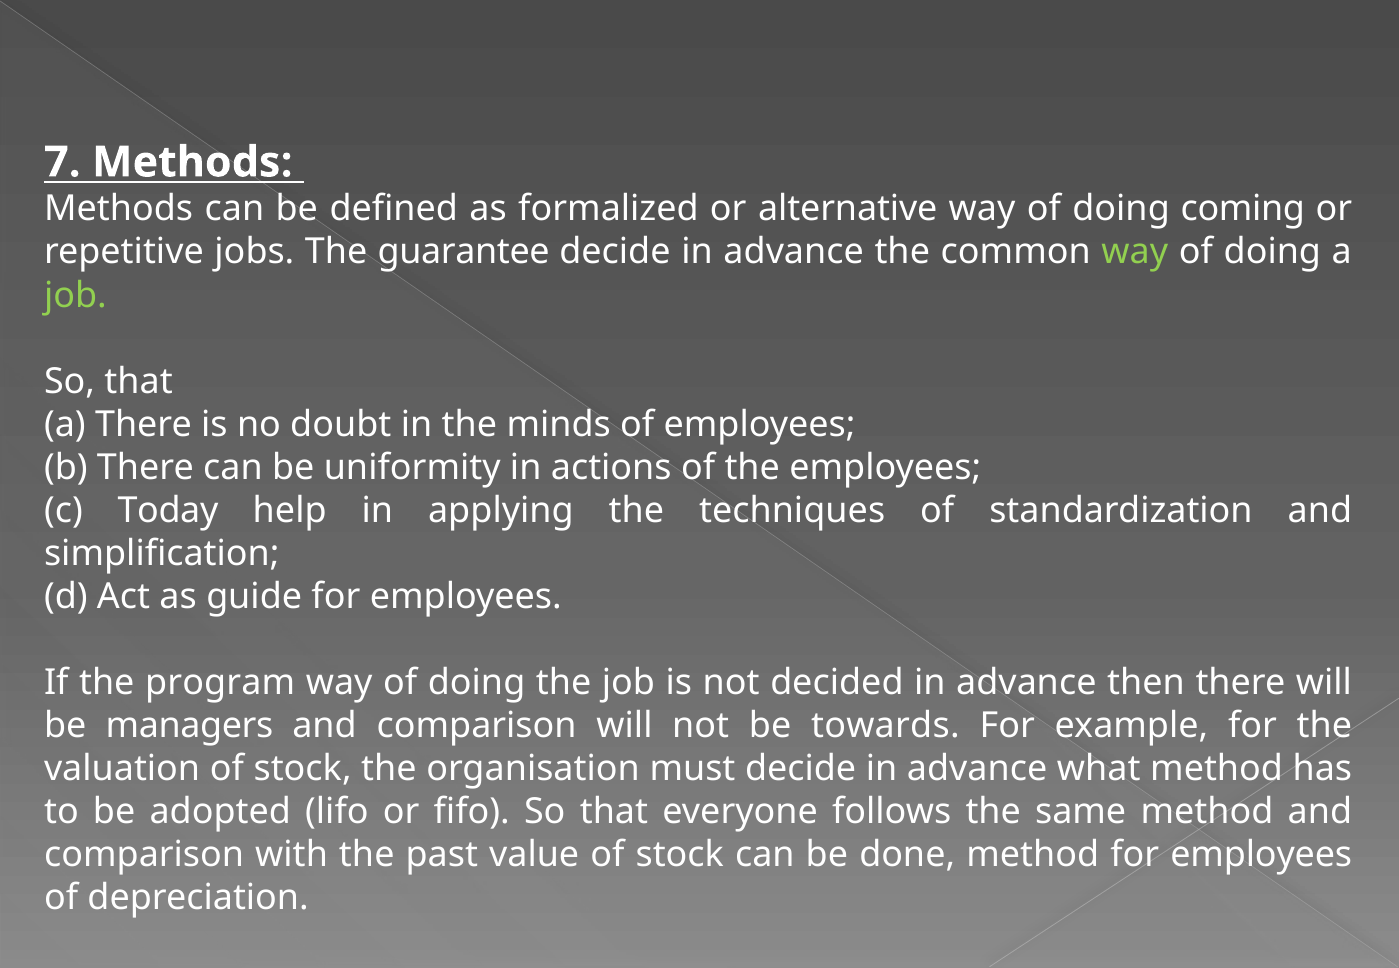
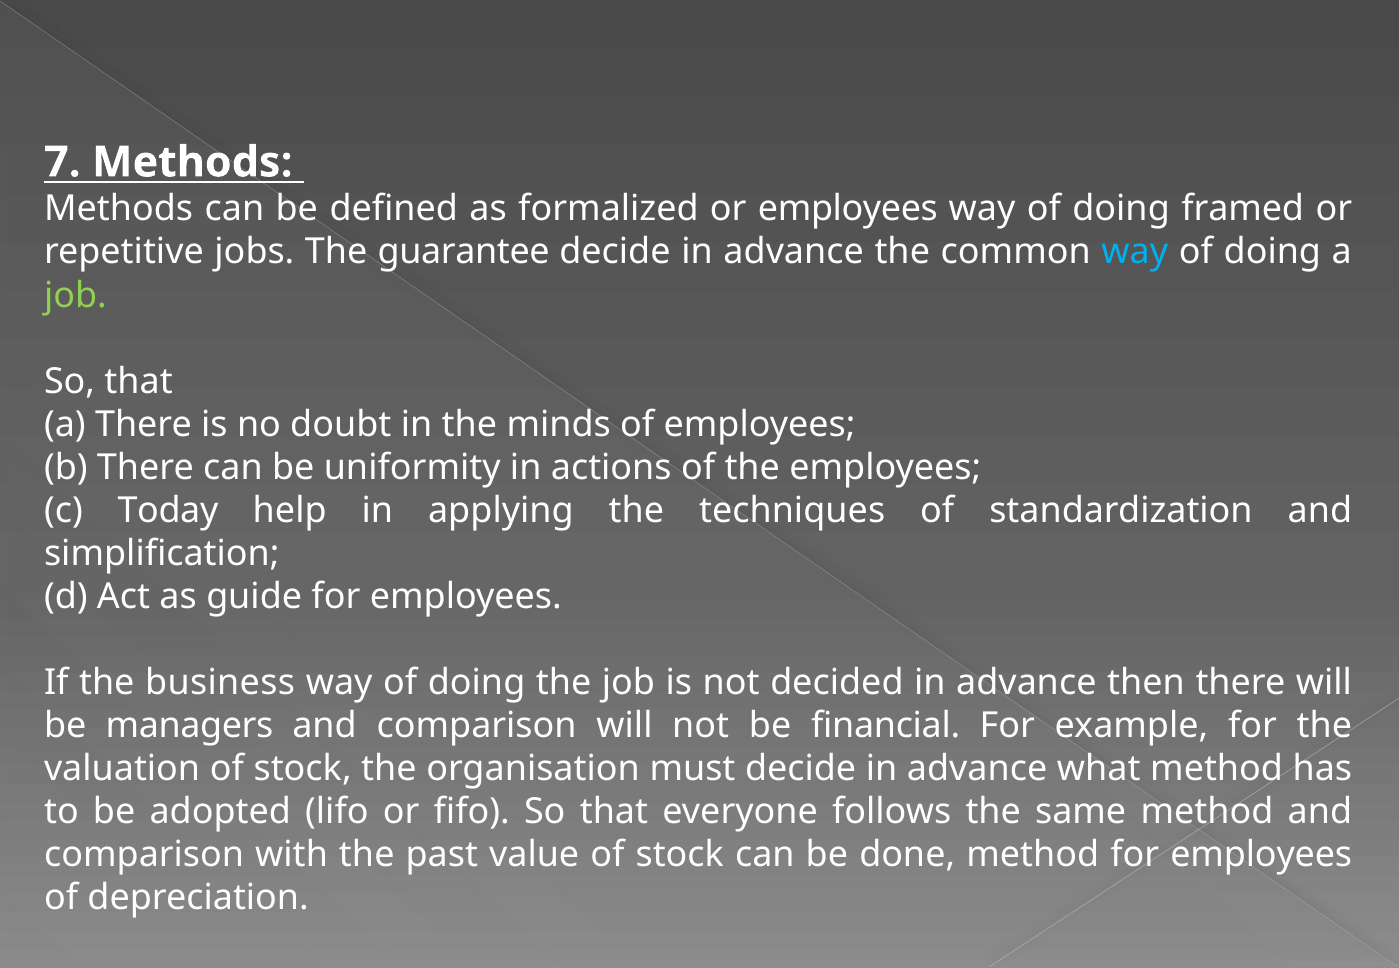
or alternative: alternative -> employees (848, 209)
coming: coming -> framed (1243, 209)
way colour: light green -> light blue (1135, 252)
program: program -> business (220, 683)
towards: towards -> financial (886, 726)
